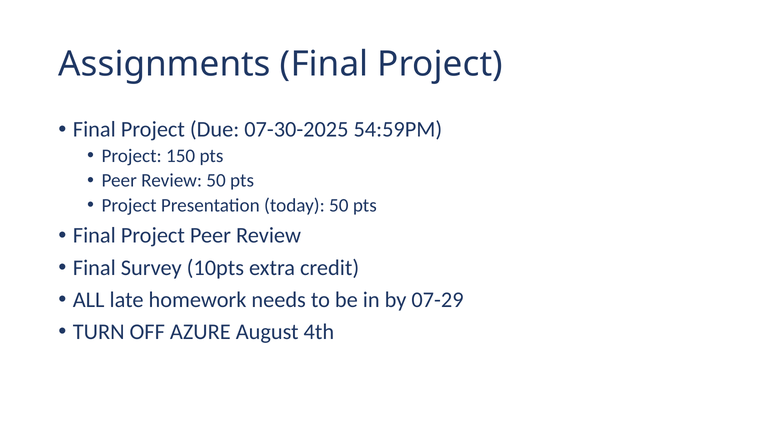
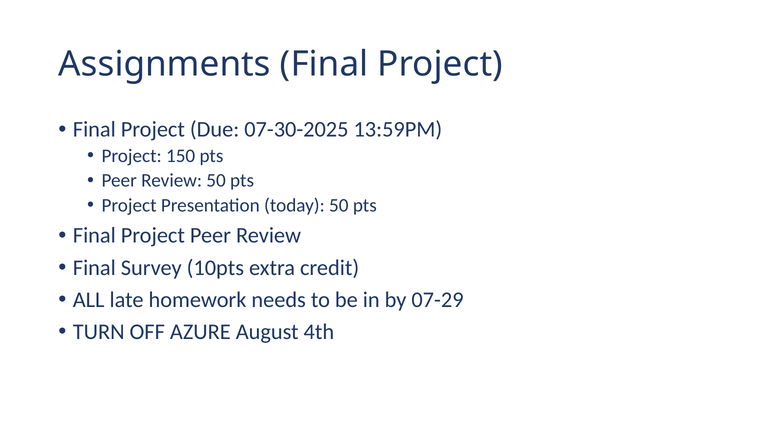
54:59PM: 54:59PM -> 13:59PM (398, 130)
